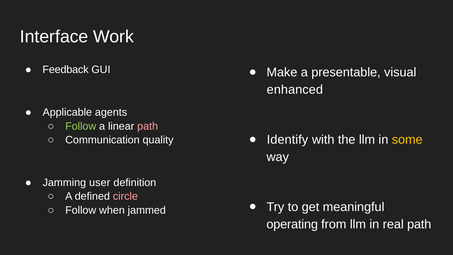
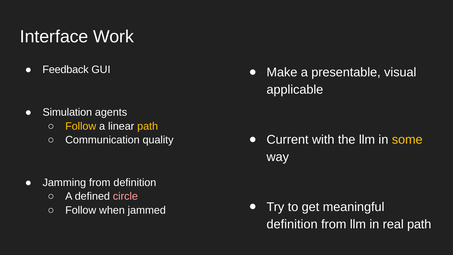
enhanced: enhanced -> applicable (295, 90)
Applicable: Applicable -> Simulation (67, 112)
Follow colour: light green -> yellow (81, 126)
path colour: pink -> yellow (148, 126)
Identify: Identify -> Current (288, 140)
Jamming user: user -> from (100, 183)
operating: operating -> definition (292, 224)
